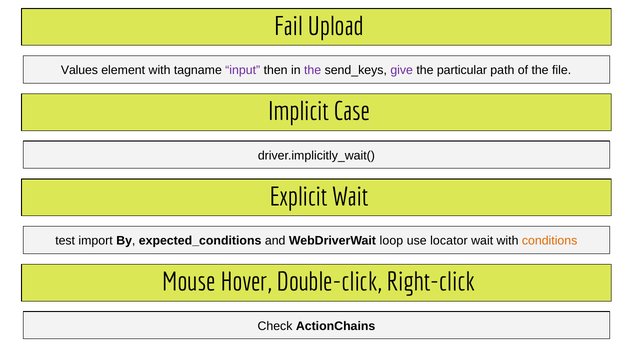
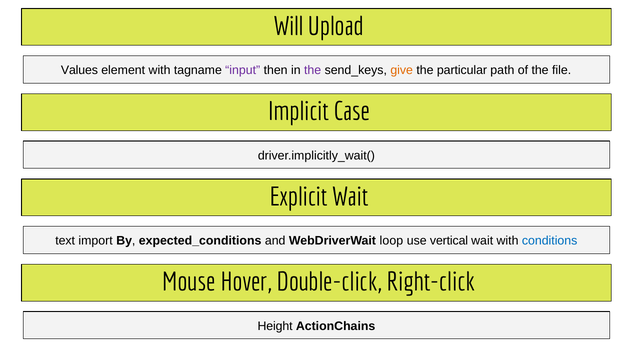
Fail: Fail -> Will (289, 26)
give colour: purple -> orange (402, 70)
test: test -> text (65, 241)
locator: locator -> vertical (449, 241)
conditions colour: orange -> blue (550, 241)
Check: Check -> Height (275, 326)
